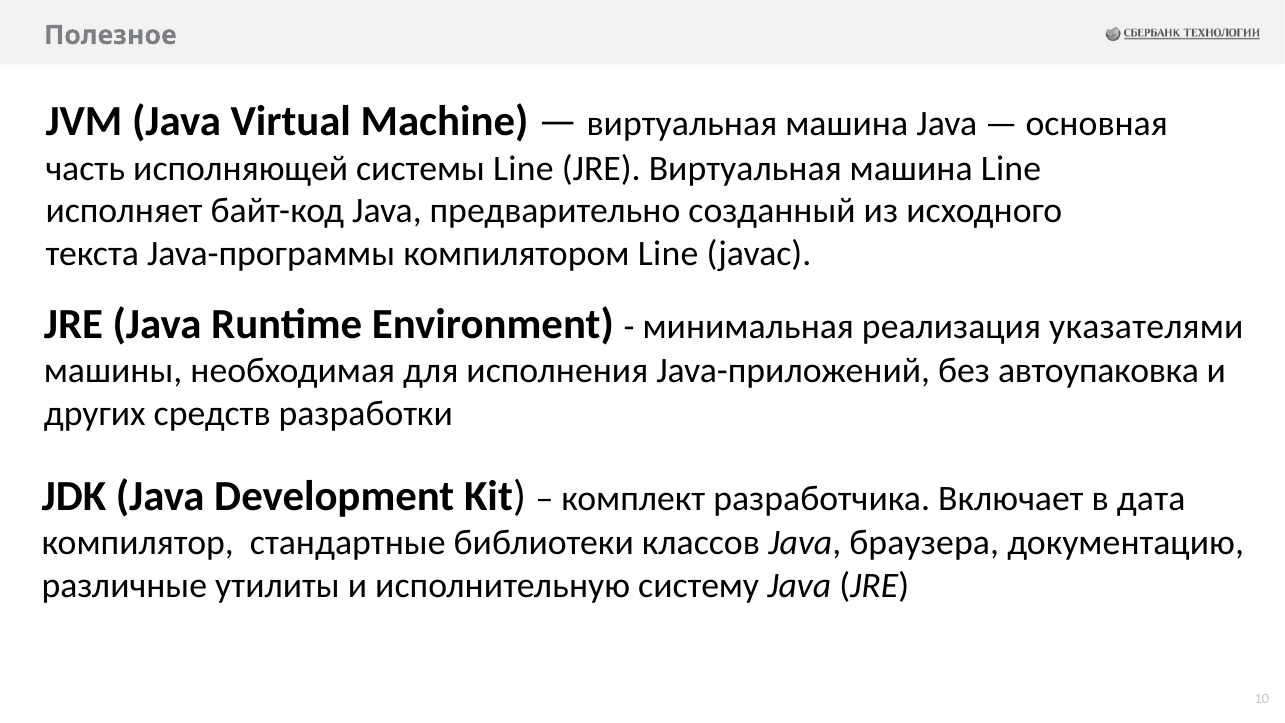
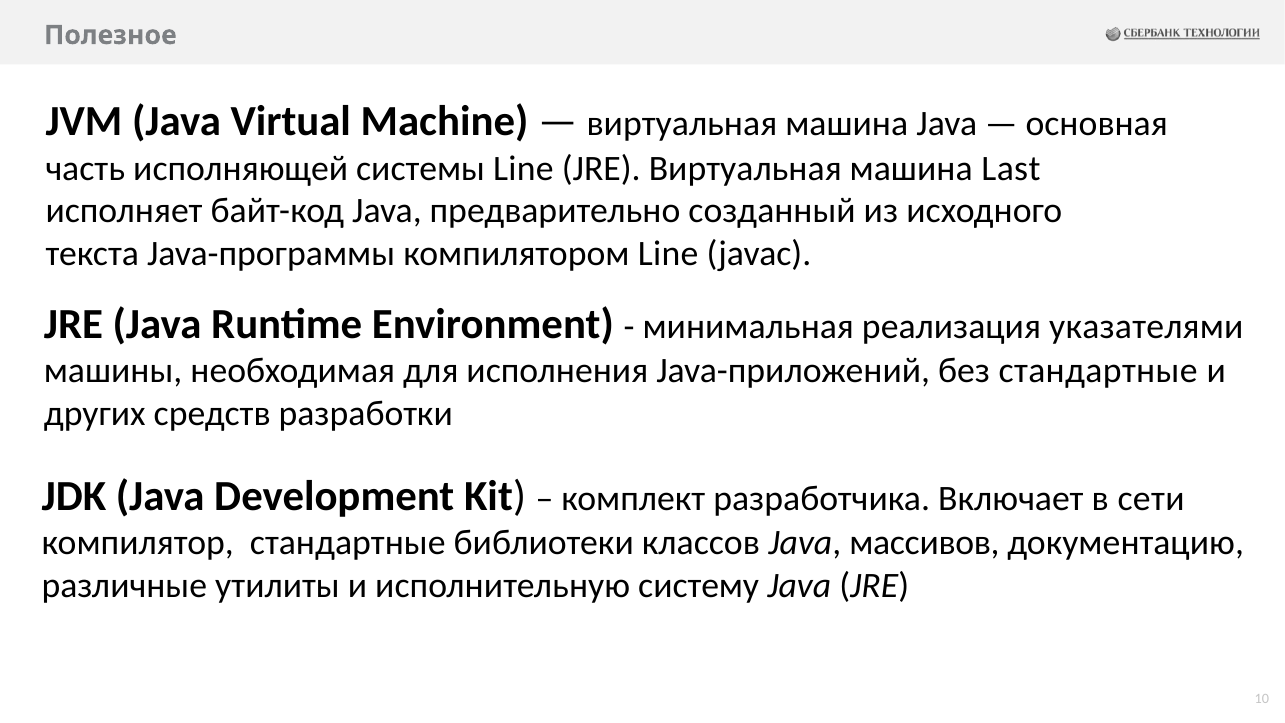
машина Line: Line -> Last (1011, 168)
без автоупаковка: автоупаковка -> стандартные (1098, 371)
дата: дата -> сети (1151, 498)
браузера: браузера -> массивов (924, 543)
